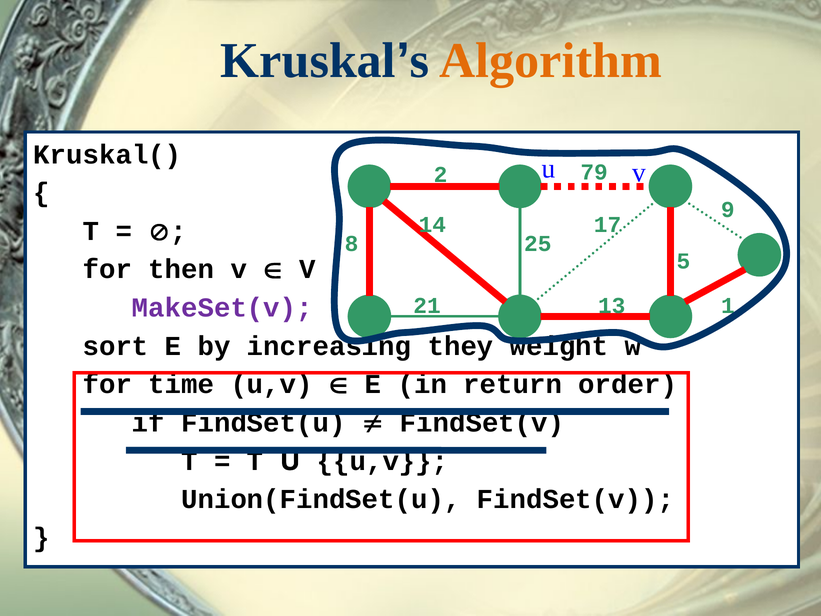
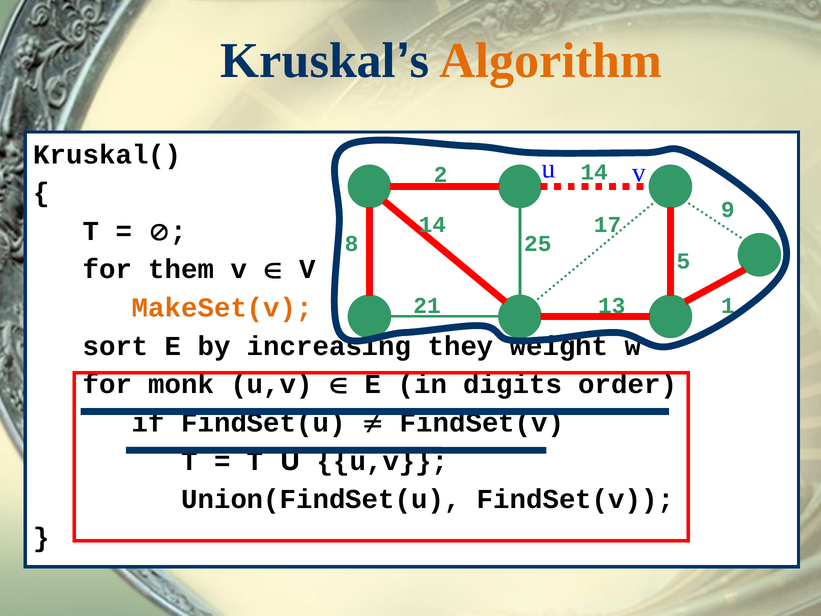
2 79: 79 -> 14 (594, 172)
then: then -> them (181, 269)
MakeSet(v colour: purple -> orange (222, 308)
time: time -> monk (181, 384)
return: return -> digits (513, 384)
